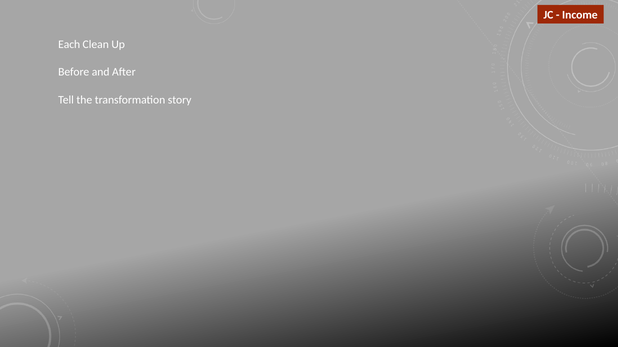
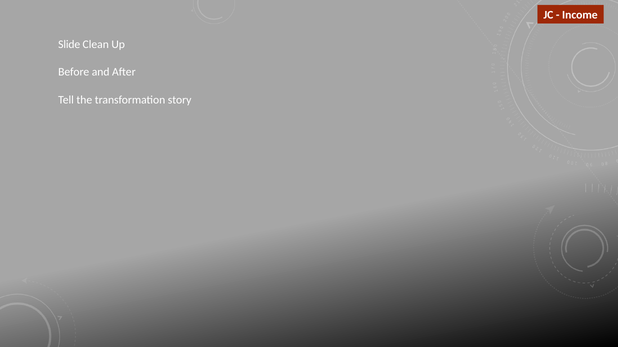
Each: Each -> Slide (69, 44)
